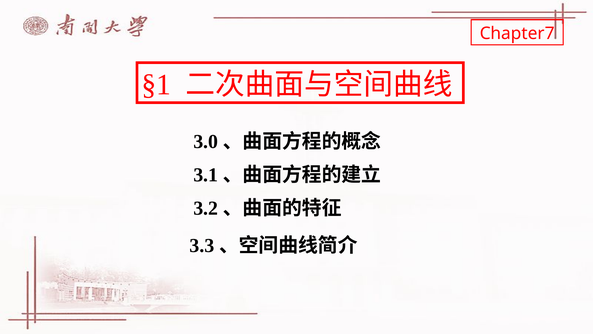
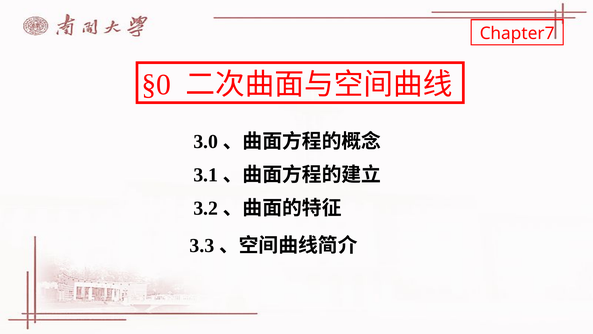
§1: §1 -> §0 (156, 85)
